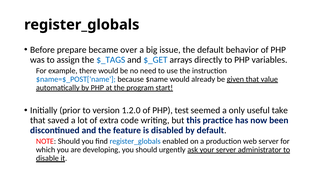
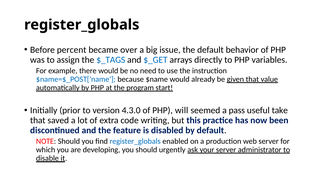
prepare: prepare -> percent (72, 50)
1.2.0: 1.2.0 -> 4.3.0 (131, 111)
test: test -> will (182, 111)
only: only -> pass (237, 111)
